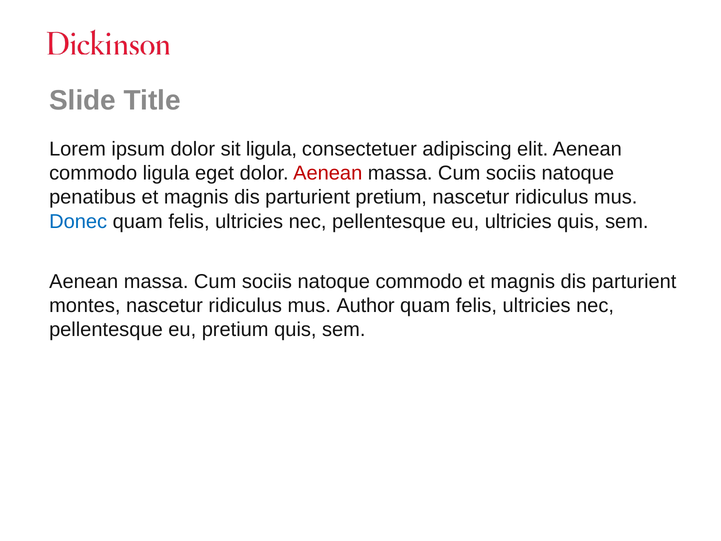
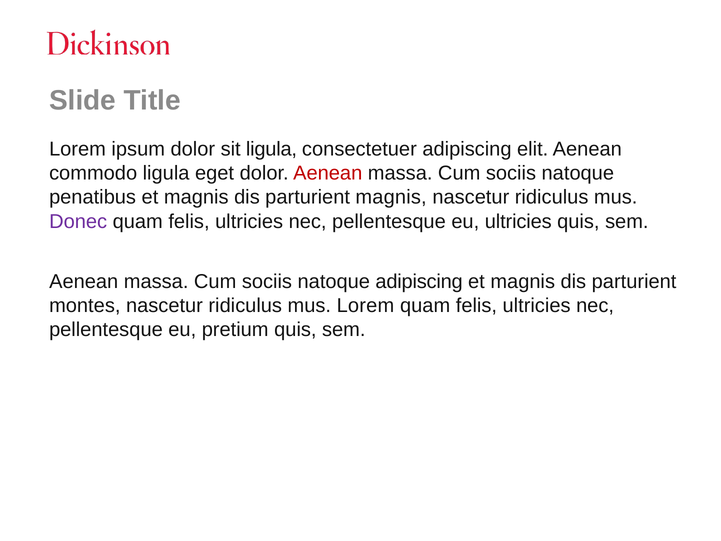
parturient pretium: pretium -> magnis (391, 197)
Donec colour: blue -> purple (78, 221)
natoque commodo: commodo -> adipiscing (419, 281)
mus Author: Author -> Lorem (365, 305)
